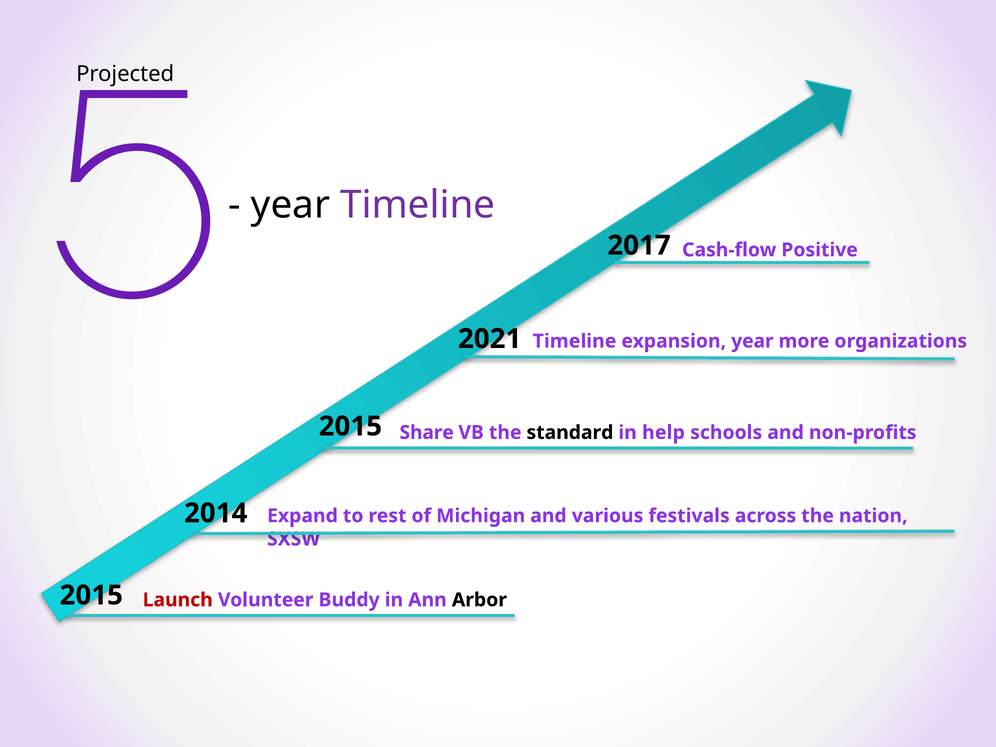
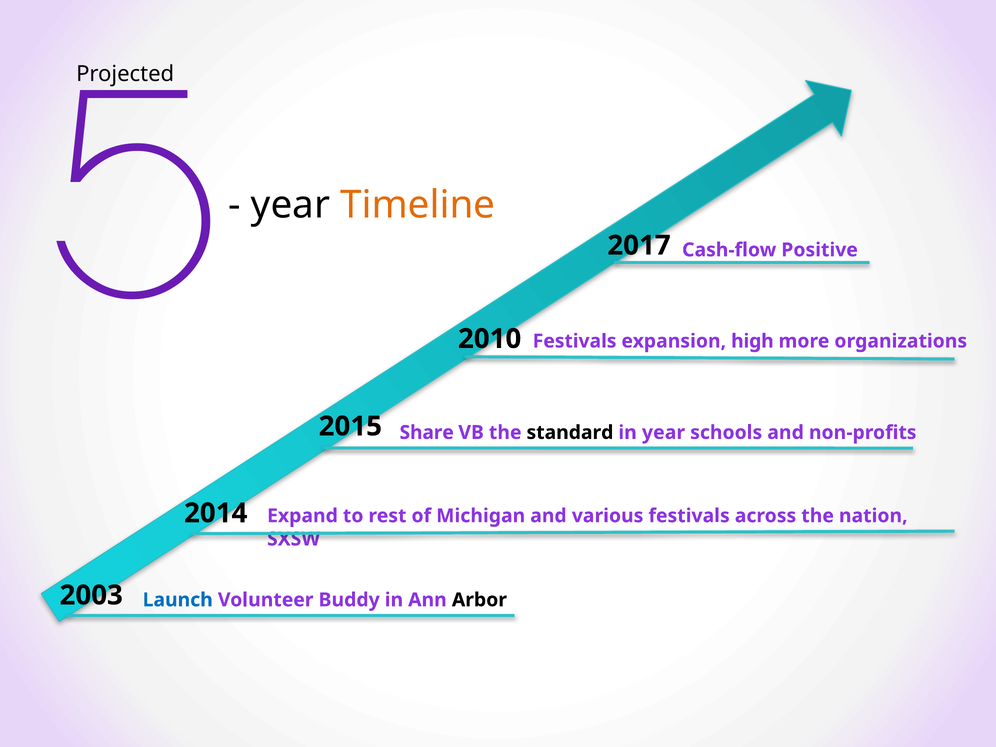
Timeline colour: purple -> orange (418, 205)
2021: 2021 -> 2010 (490, 339)
Timeline: Timeline -> Festivals (575, 341)
expansion year: year -> high (752, 341)
in help: help -> year (664, 433)
2015: 2015 -> 2003 (91, 595)
Launch colour: red -> blue (178, 600)
